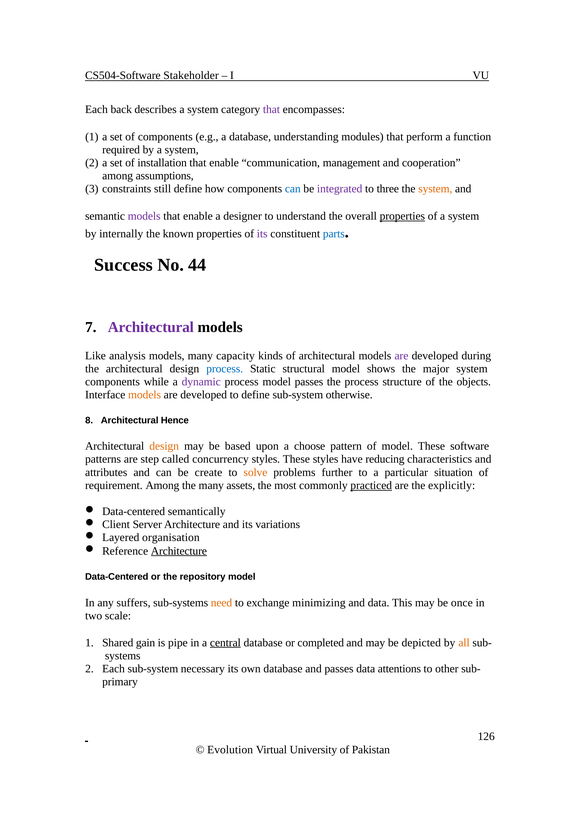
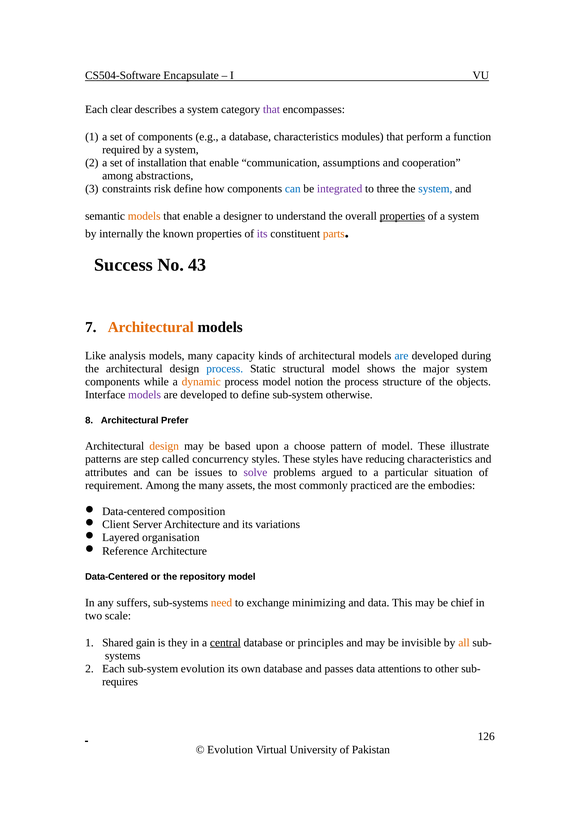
Stakeholder: Stakeholder -> Encapsulate (191, 76)
back: back -> clear (121, 110)
database understanding: understanding -> characteristics (306, 137)
management: management -> assumptions (351, 163)
assumptions: assumptions -> abstractions (165, 176)
still: still -> risk (163, 189)
system colour: orange -> blue (435, 189)
models colour: purple -> orange (144, 216)
parts colour: blue -> orange (334, 234)
44: 44 -> 43 (197, 265)
Architectural colour: purple -> orange (151, 327)
are colour: purple -> blue (401, 356)
dynamic colour: purple -> orange (201, 382)
model passes: passes -> notion (309, 382)
models colour: orange -> purple (145, 395)
Hence: Hence -> Prefer (175, 421)
software: software -> illustrate (470, 446)
create: create -> issues (208, 472)
solve colour: orange -> purple (255, 472)
further: further -> argued (337, 472)
practiced underline: present -> none (371, 486)
explicitly: explicitly -> embodies (452, 486)
semantically: semantically -> composition (197, 512)
Architecture underline: present -> none (179, 551)
once: once -> chief (462, 603)
pipe: pipe -> they (178, 643)
completed: completed -> principles (321, 643)
depicted: depicted -> invisible (421, 643)
sub-system necessary: necessary -> evolution (203, 669)
primary: primary -> requires (120, 682)
